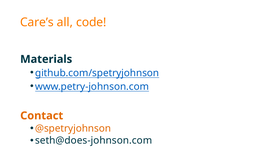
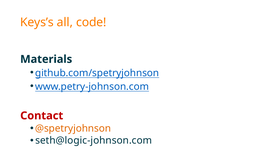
Care’s: Care’s -> Keys’s (37, 22)
Contact colour: orange -> red (42, 116)
seth@does-johnson.com: seth@does-johnson.com -> seth@logic-johnson.com (94, 141)
